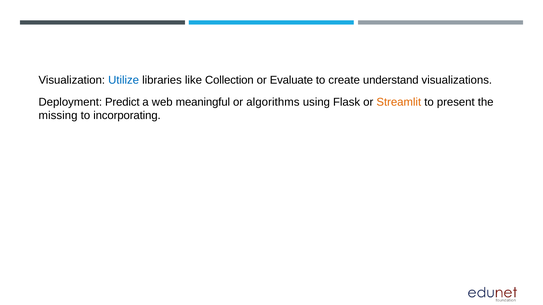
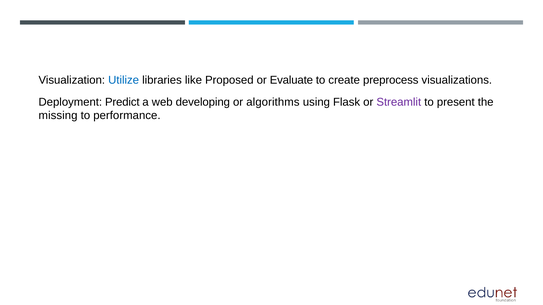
Collection: Collection -> Proposed (229, 80)
understand: understand -> preprocess (391, 80)
meaningful: meaningful -> developing (203, 102)
Streamlit colour: orange -> purple (399, 102)
incorporating: incorporating -> performance (127, 116)
